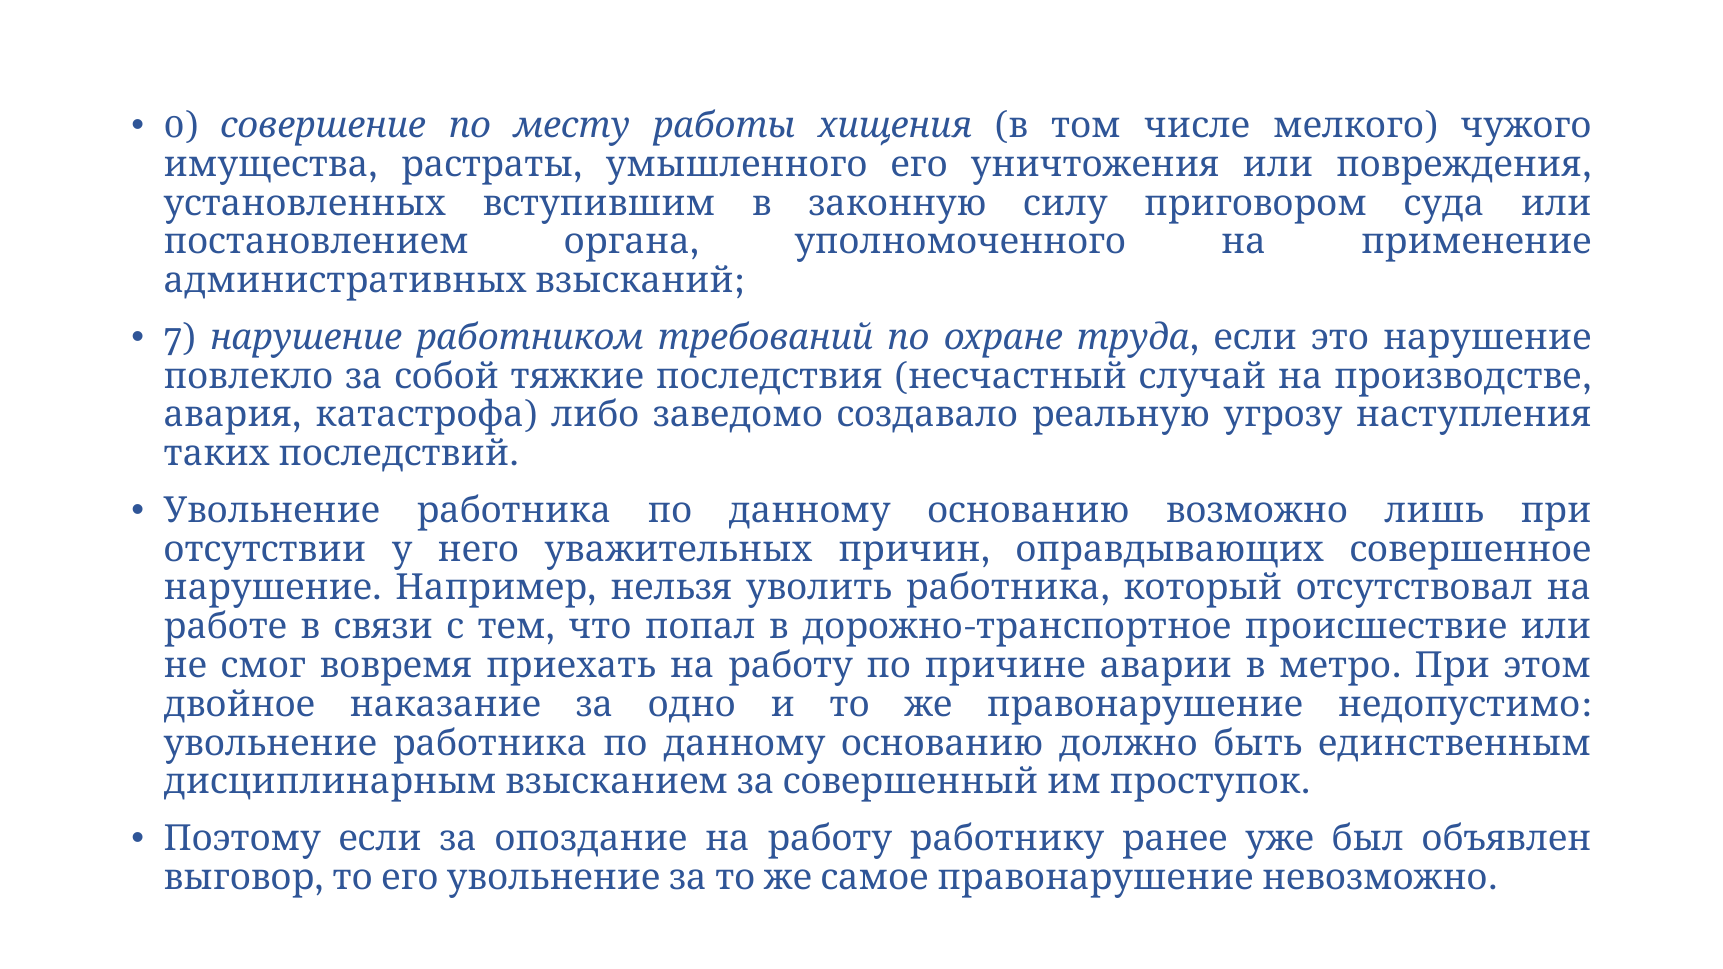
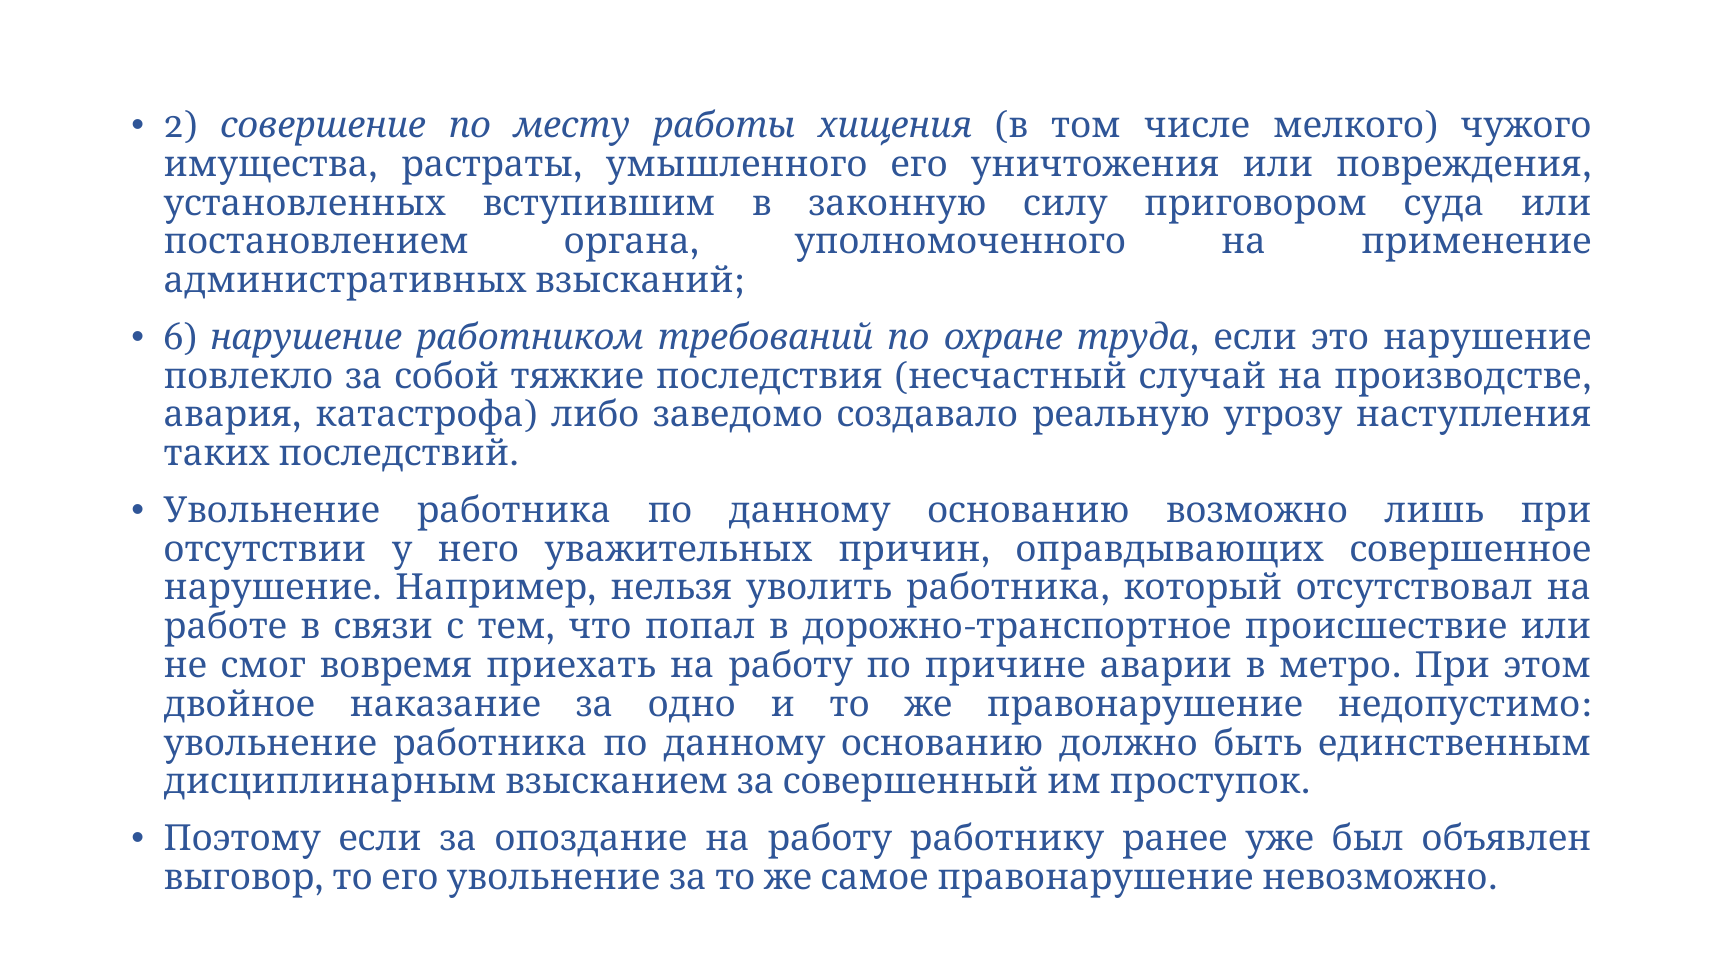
0: 0 -> 2 (180, 126)
7: 7 -> 6 (180, 338)
